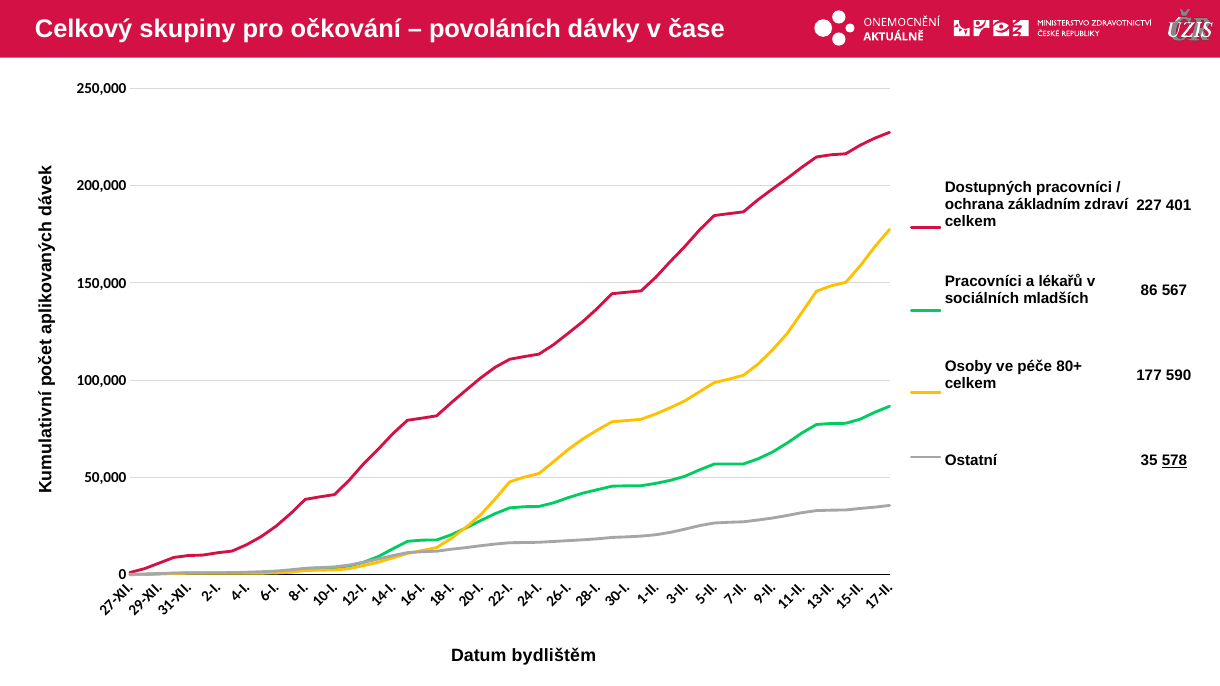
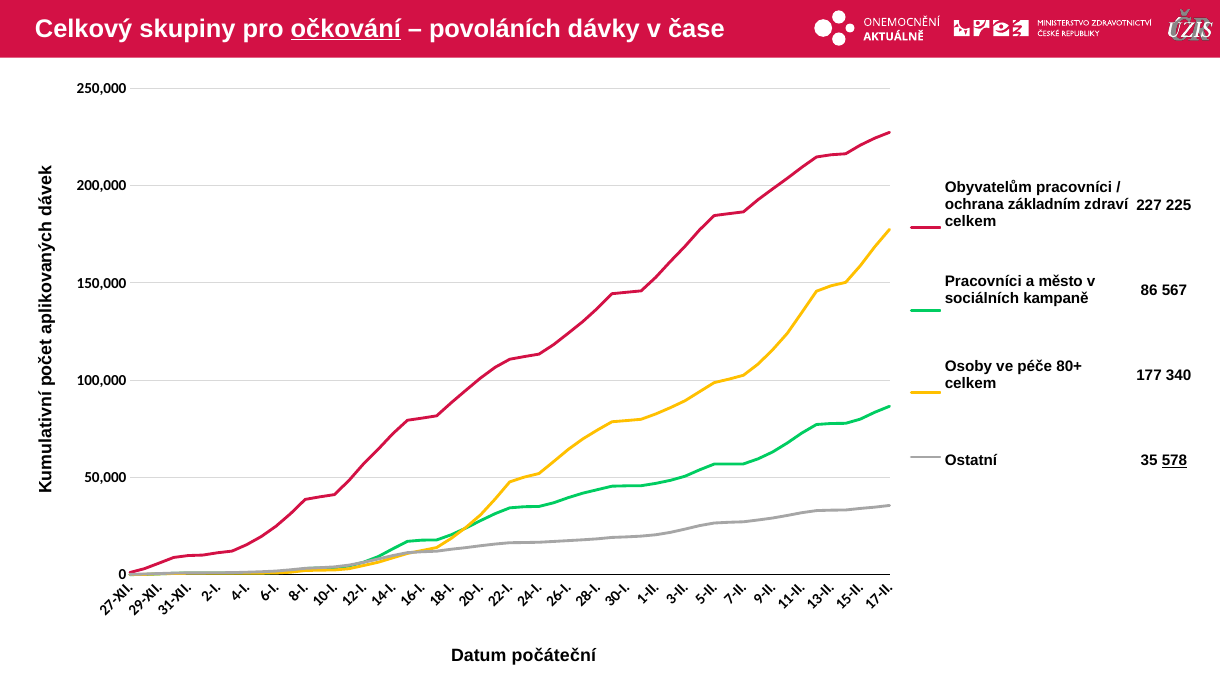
očkování underline: none -> present (346, 29)
Dostupných: Dostupných -> Obyvatelům (988, 188)
401: 401 -> 225 (1179, 205)
lékařů: lékařů -> město (1061, 281)
mladších: mladších -> kampaně (1056, 299)
590: 590 -> 340 (1179, 376)
bydlištěm: bydlištěm -> počáteční (554, 656)
